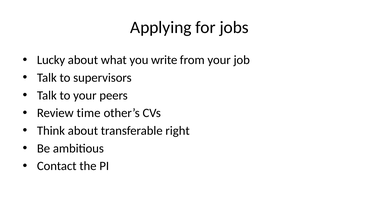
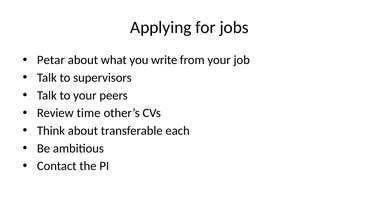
Lucky: Lucky -> Petar (51, 60)
right: right -> each (178, 131)
